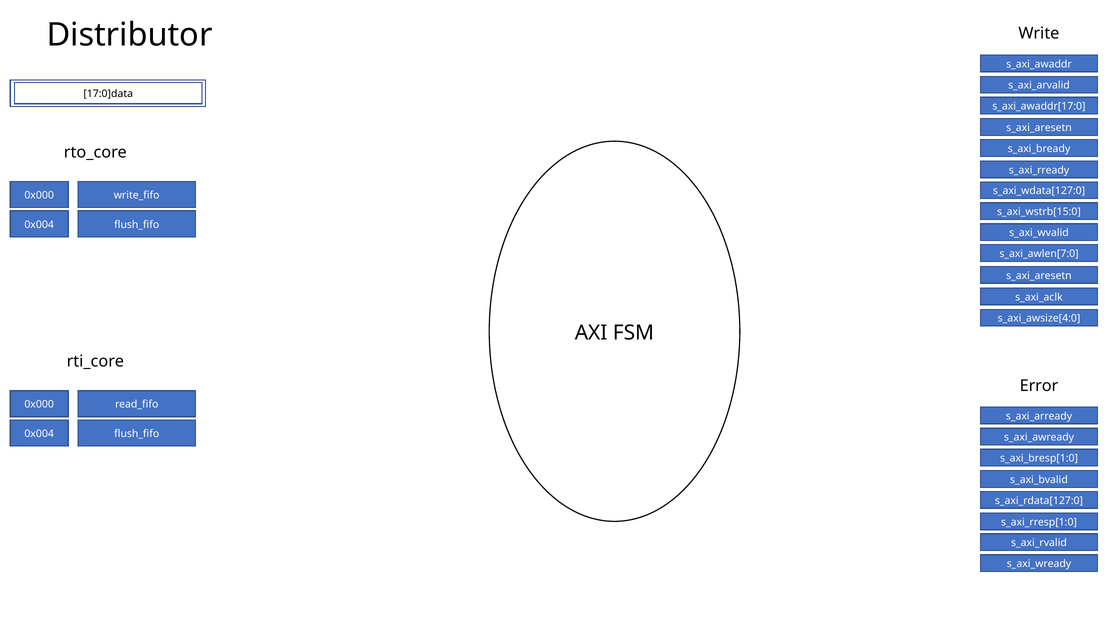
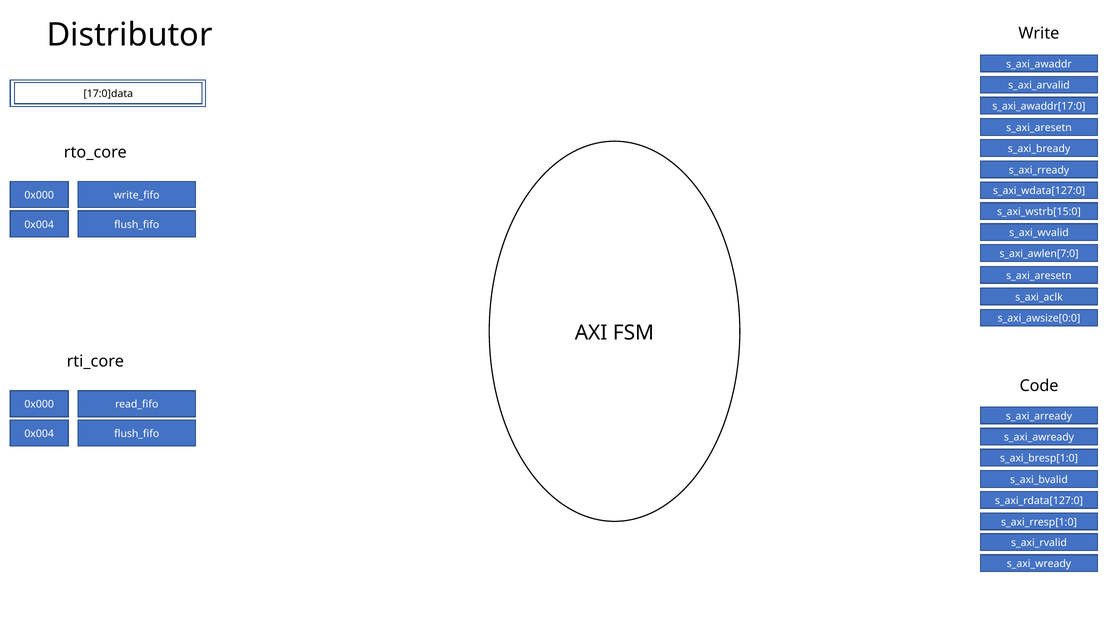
s_axi_awsize[4:0: s_axi_awsize[4:0 -> s_axi_awsize[0:0 (1039, 318)
Error: Error -> Code (1039, 386)
